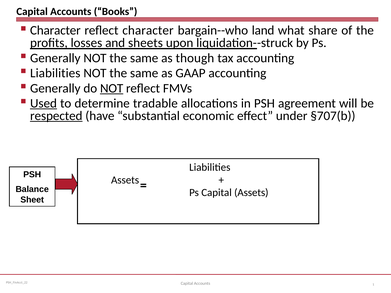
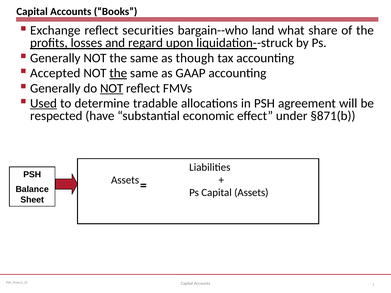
Character: Character -> Exchange (55, 30)
reflect character: character -> securities (148, 30)
sheets: sheets -> regard (146, 43)
Liabilities: Liabilities -> Accepted (55, 73)
the underline: none -> present (118, 73)
respected underline: present -> none (56, 116)
§707(b: §707(b -> §871(b (333, 116)
